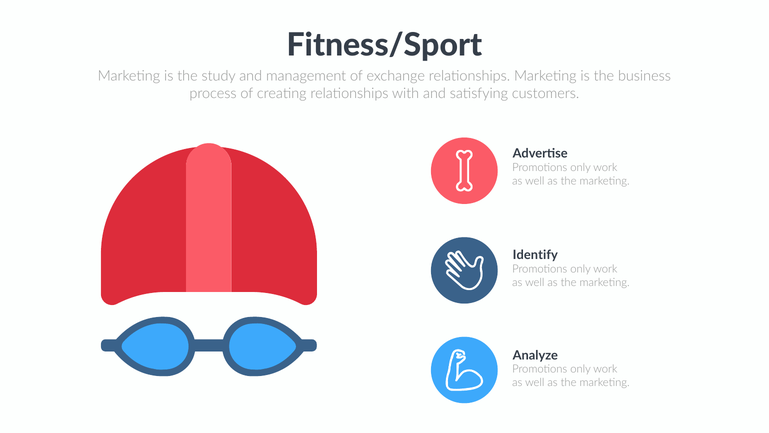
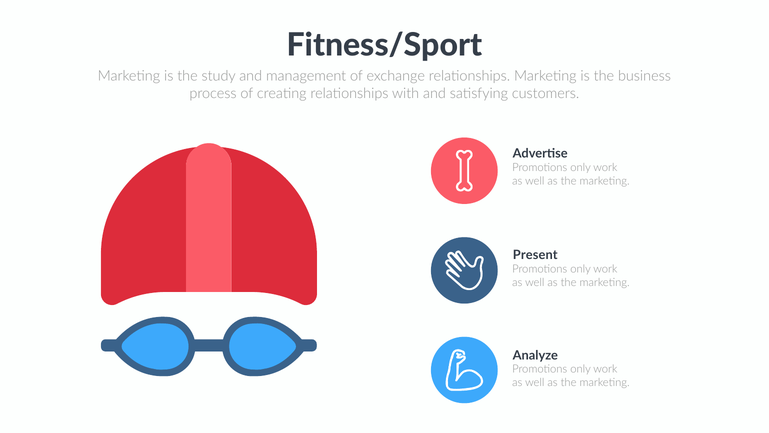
Identify: Identify -> Present (535, 255)
